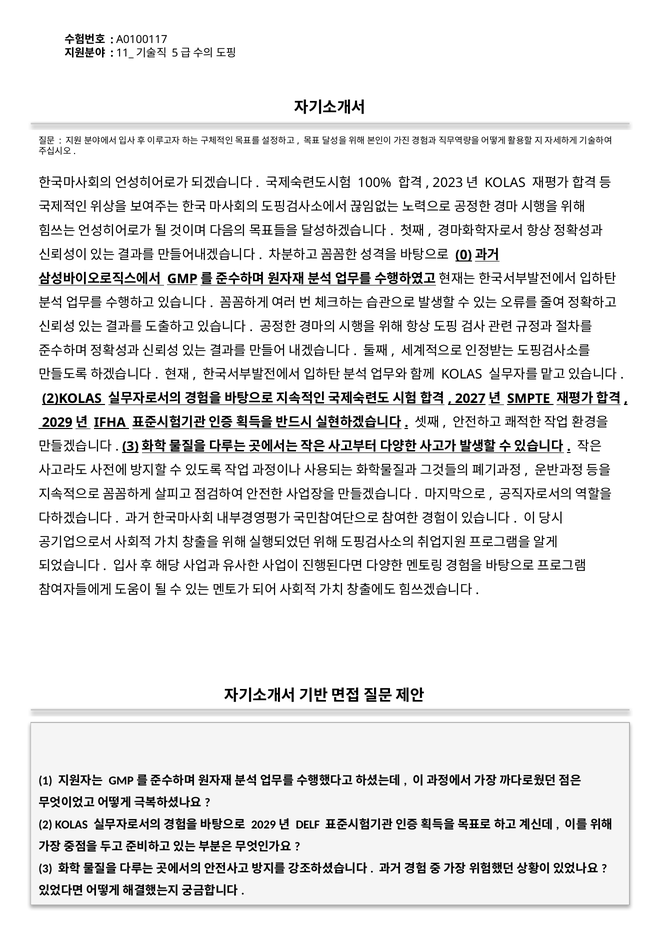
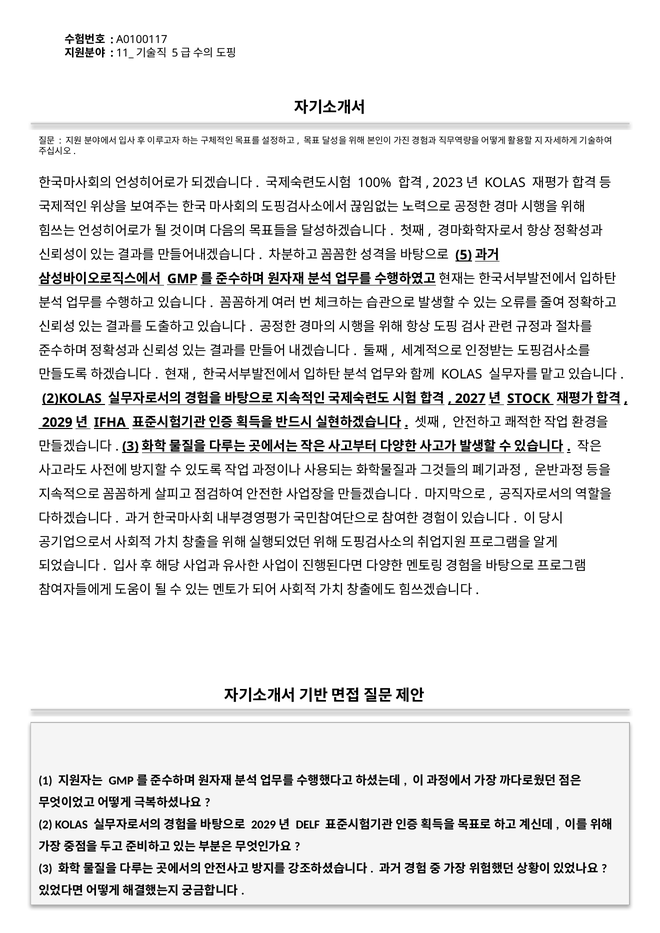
0: 0 -> 5 (464, 255)
SMPTE: SMPTE -> STOCK (529, 399)
